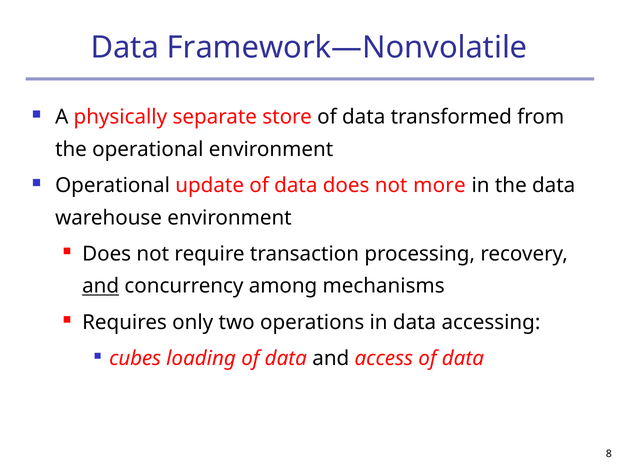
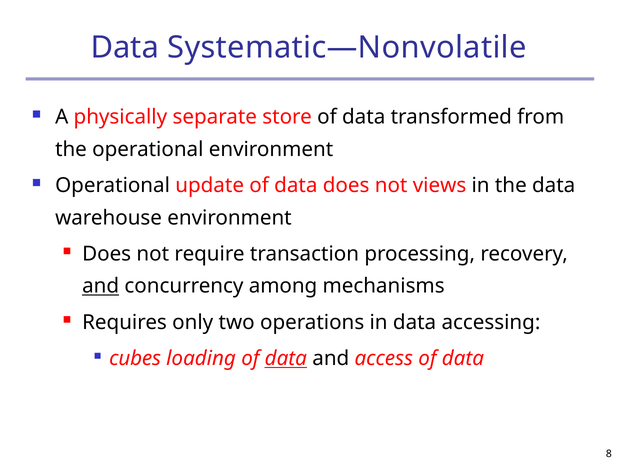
Framework—Nonvolatile: Framework—Nonvolatile -> Systematic—Nonvolatile (347, 47)
more: more -> views (440, 185)
data underline: none -> present (286, 358)
